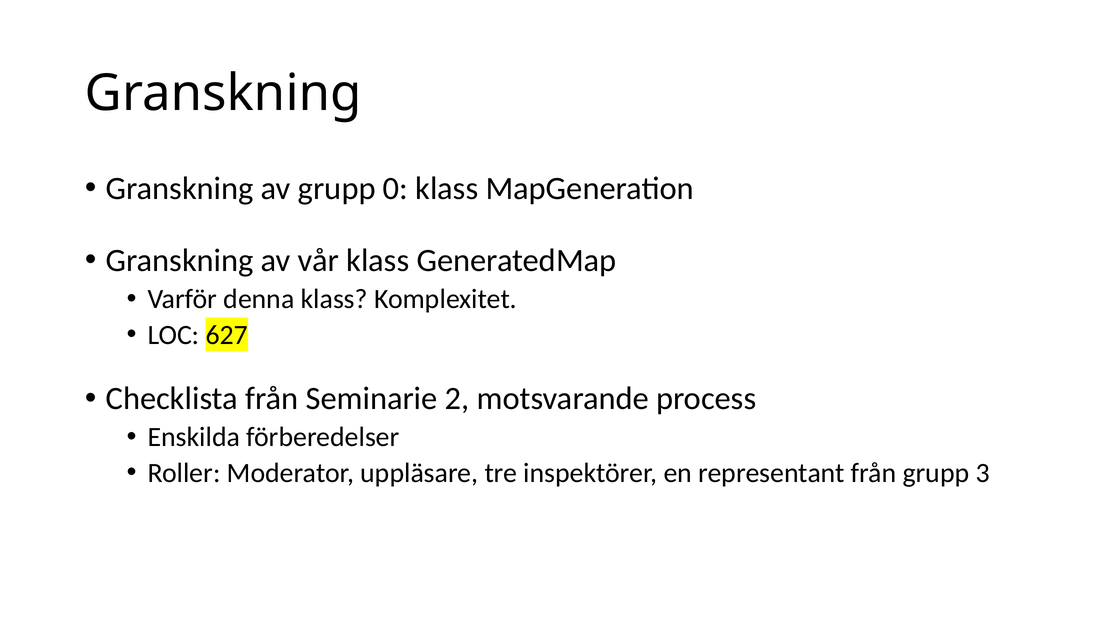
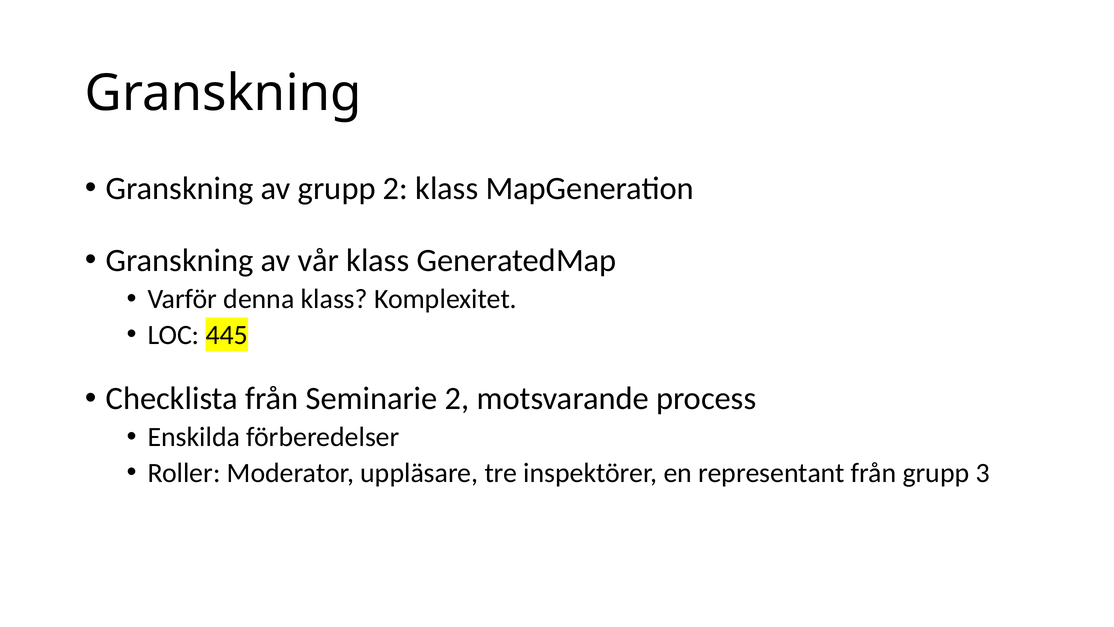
grupp 0: 0 -> 2 (395, 188)
627: 627 -> 445 (227, 335)
